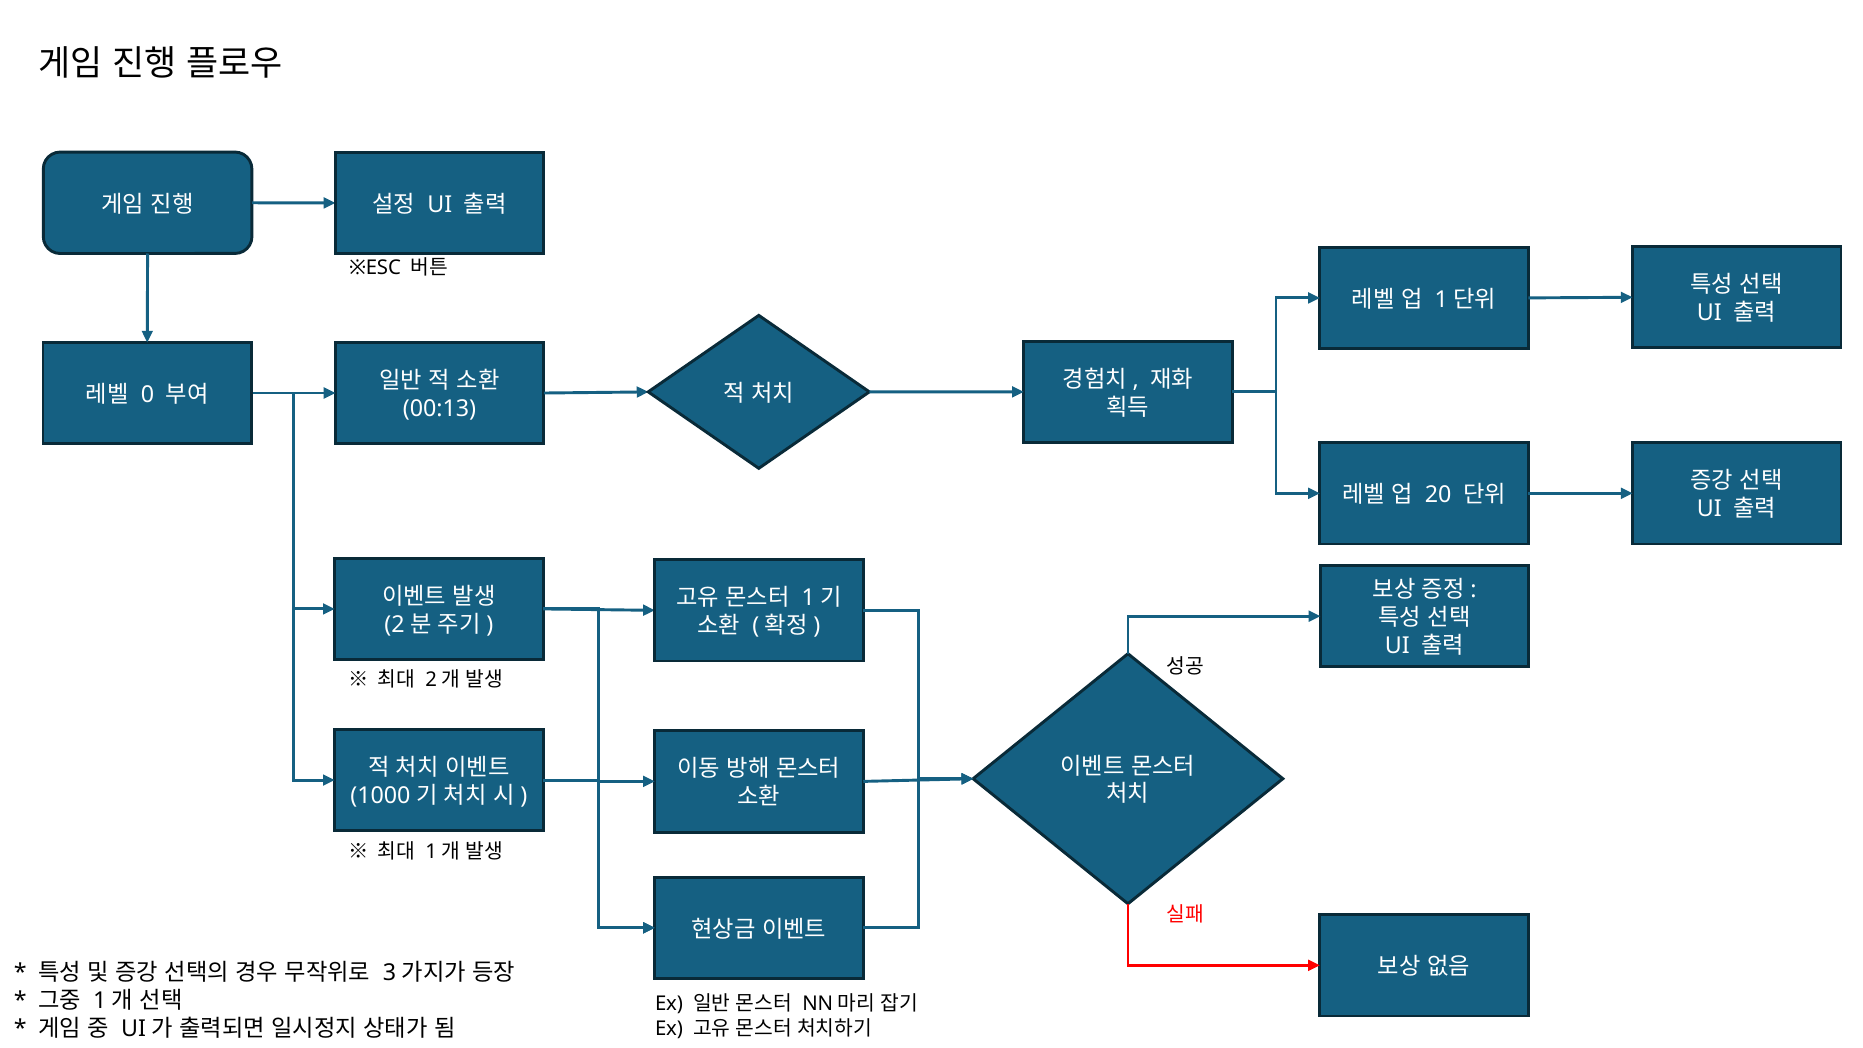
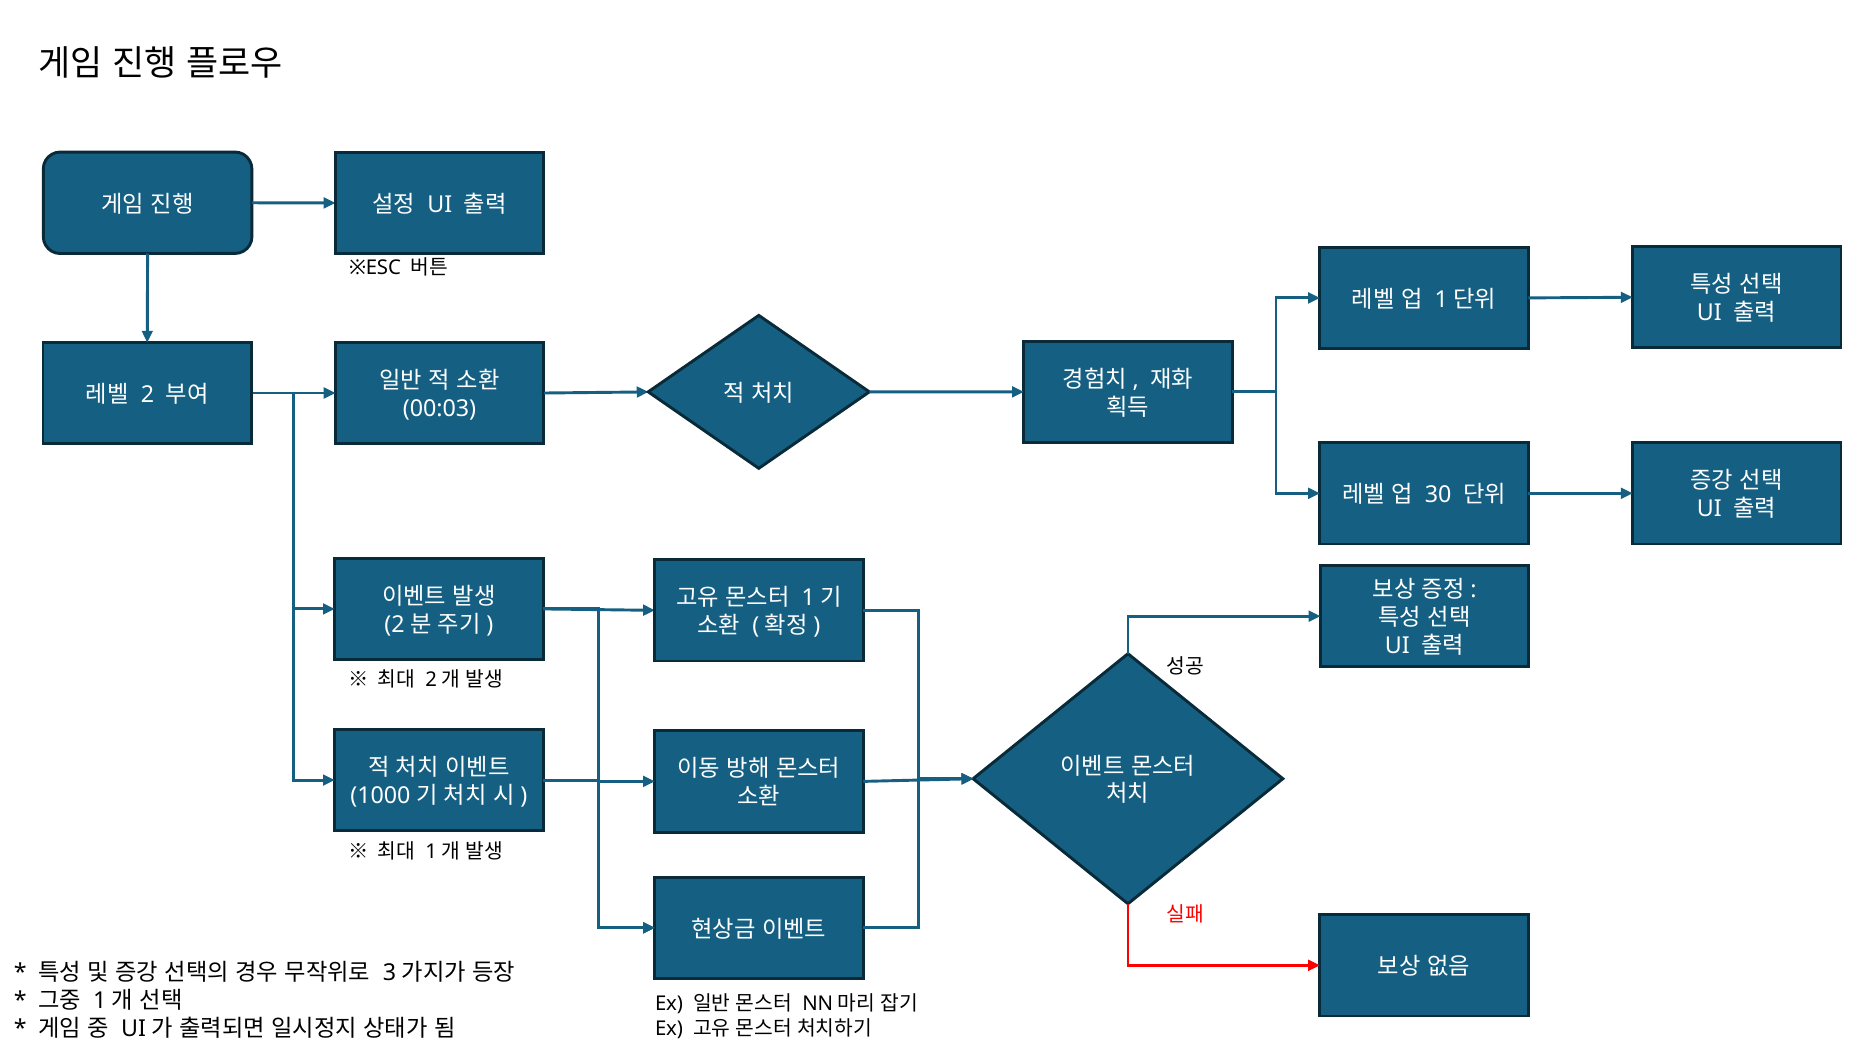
0: 0 -> 2 (147, 395)
00:13: 00:13 -> 00:03 (440, 409)
20: 20 -> 30 (1438, 495)
